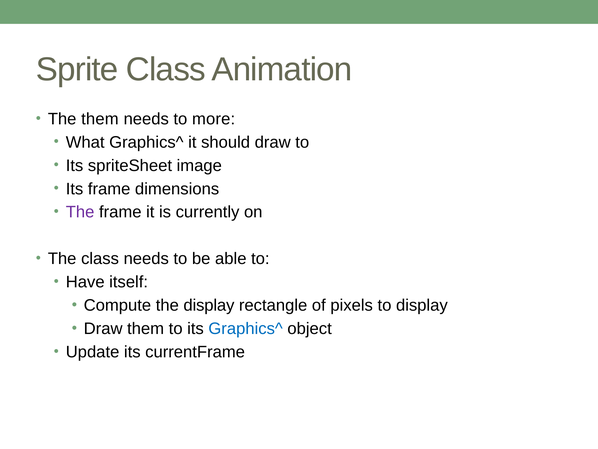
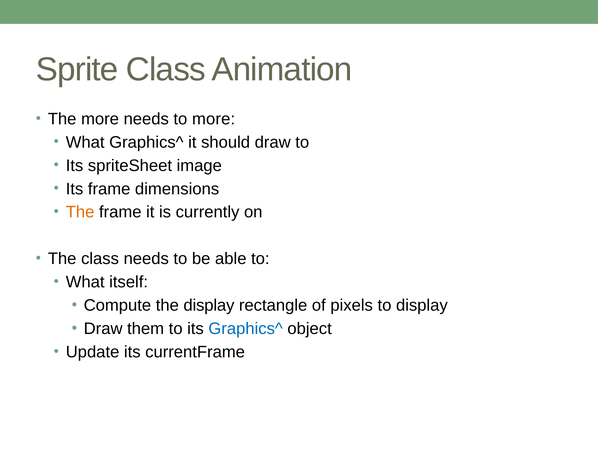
The them: them -> more (100, 119)
The colour: purple -> orange (80, 212)
Have: Have -> What (85, 282)
